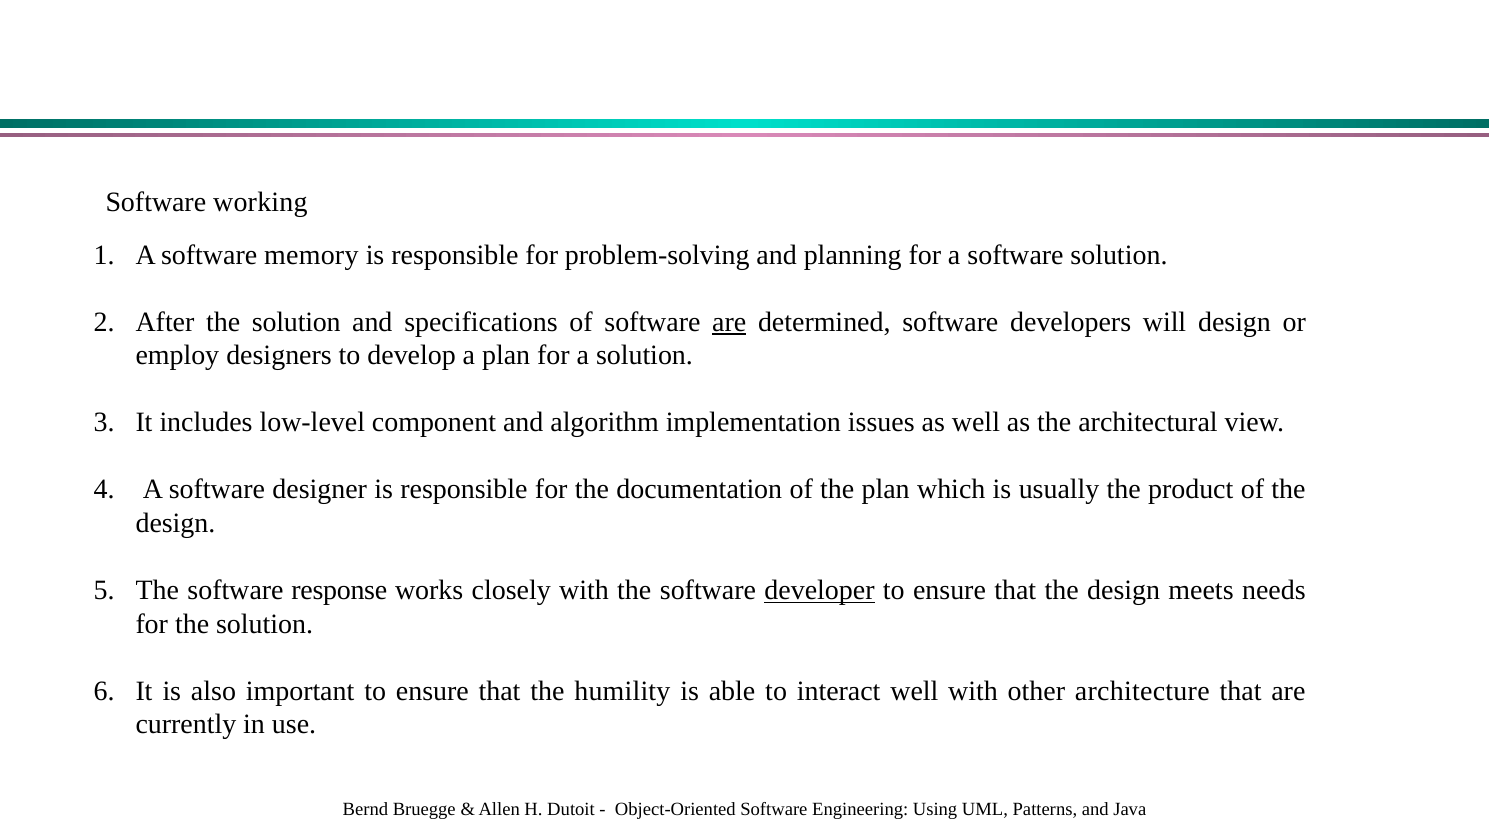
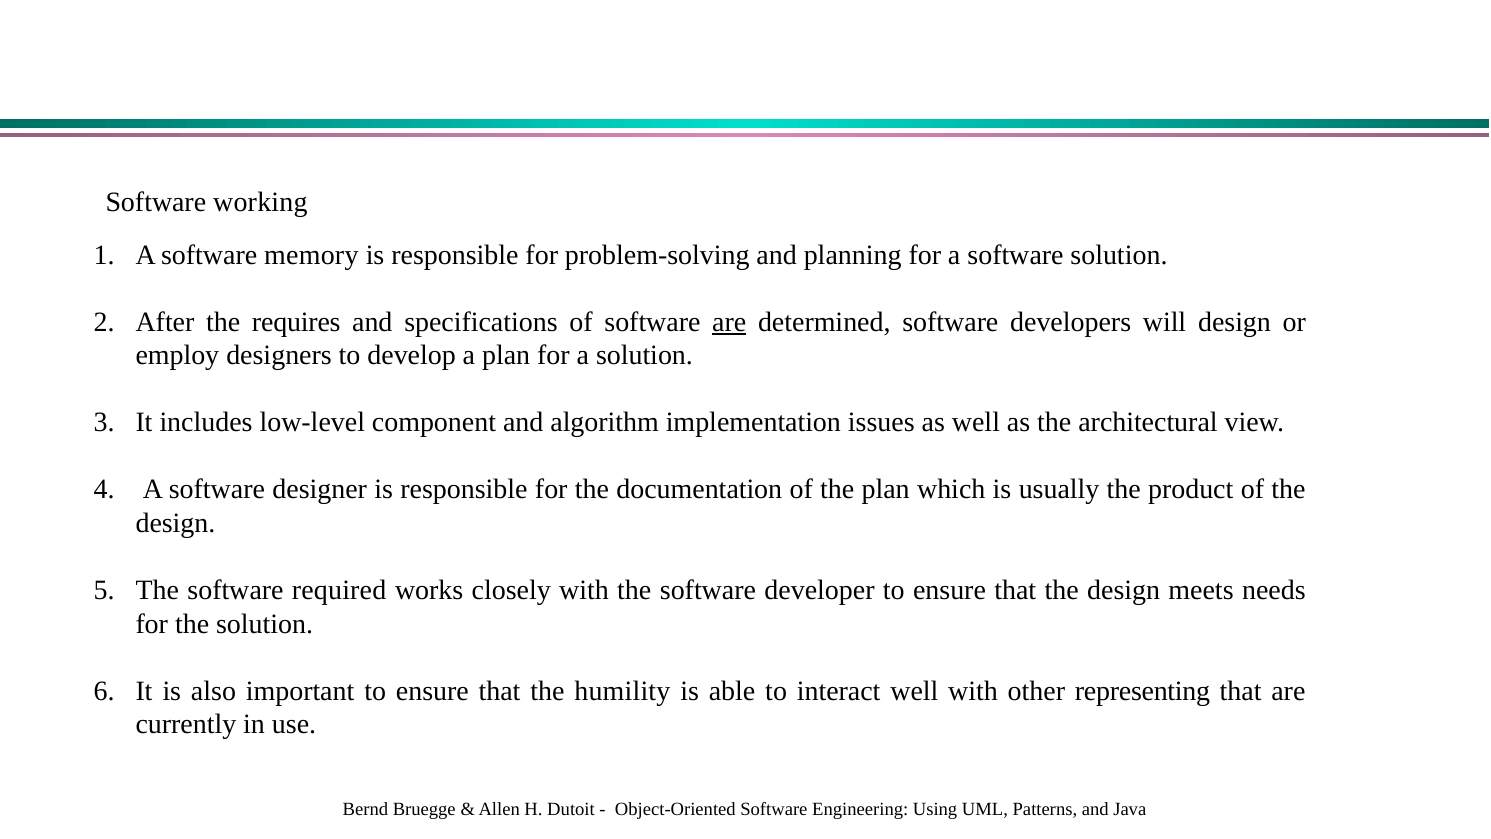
After the solution: solution -> requires (296, 322)
response: response -> required (339, 590)
developer underline: present -> none (819, 590)
architecture: architecture -> representing (1143, 691)
